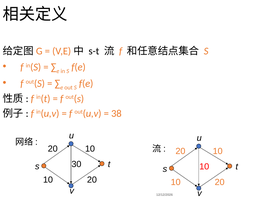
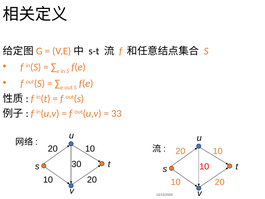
38: 38 -> 33 (116, 113)
